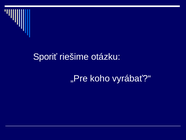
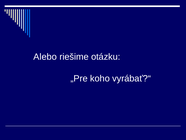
Sporiť: Sporiť -> Alebo (45, 57)
